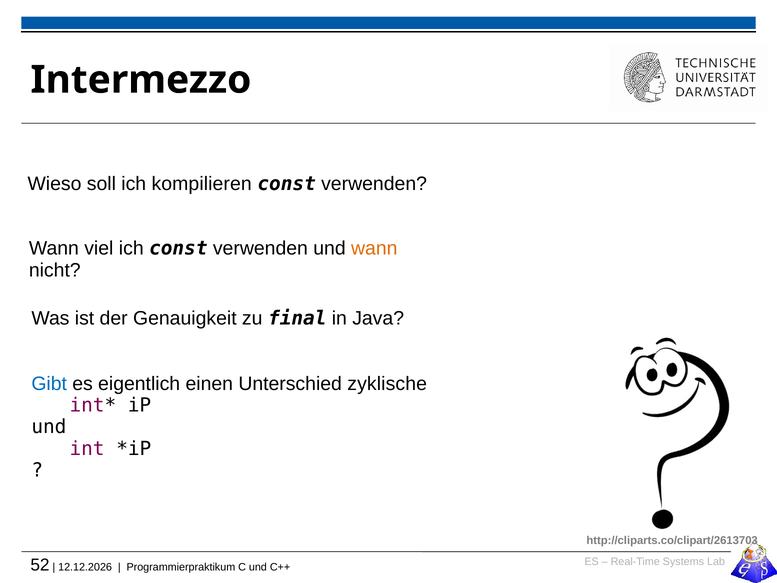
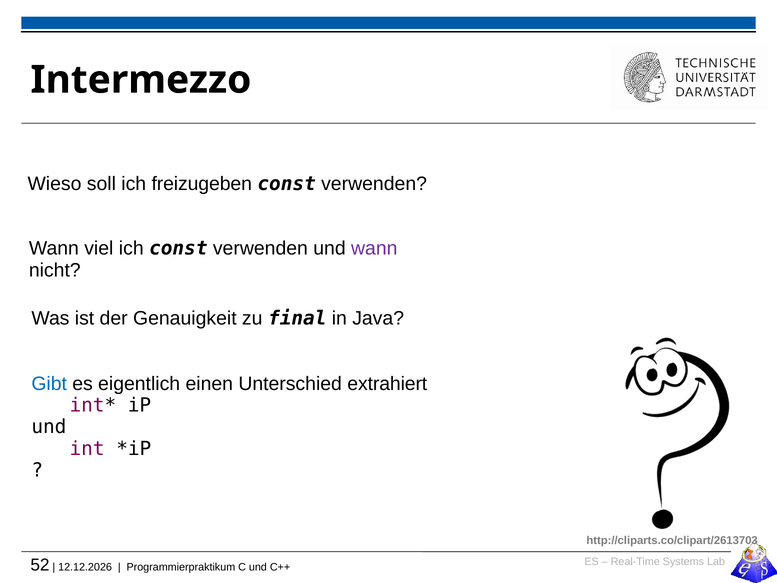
kompilieren: kompilieren -> freizugeben (202, 184)
wann colour: orange -> purple (374, 248)
zyklische: zyklische -> extrahiert (387, 383)
